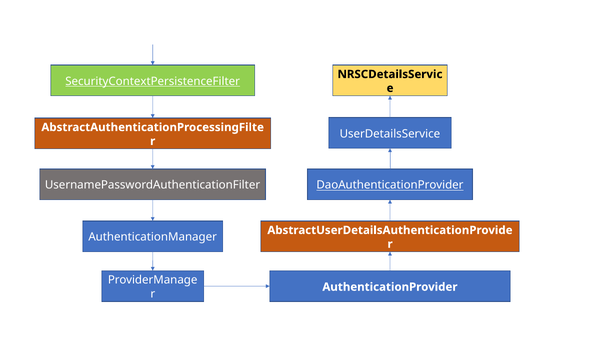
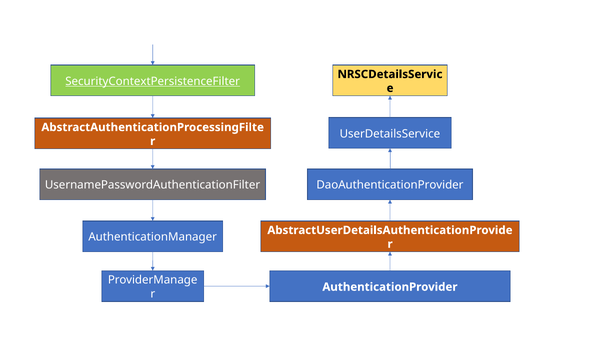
DaoAuthenticationProvider underline: present -> none (390, 185)
